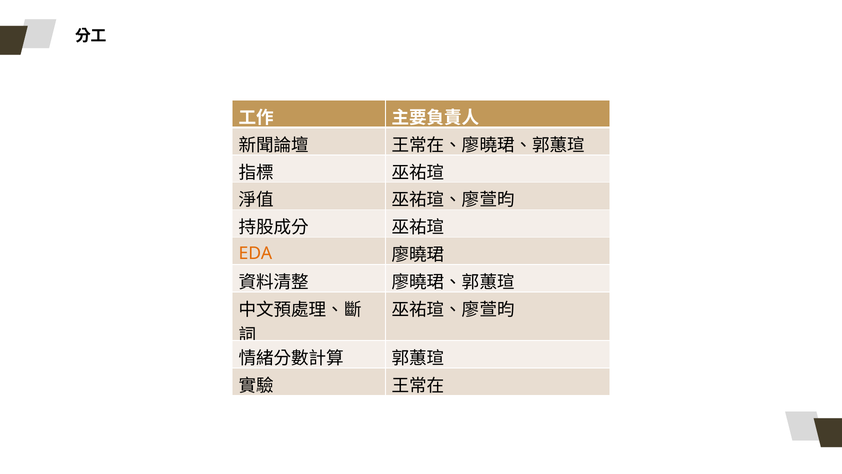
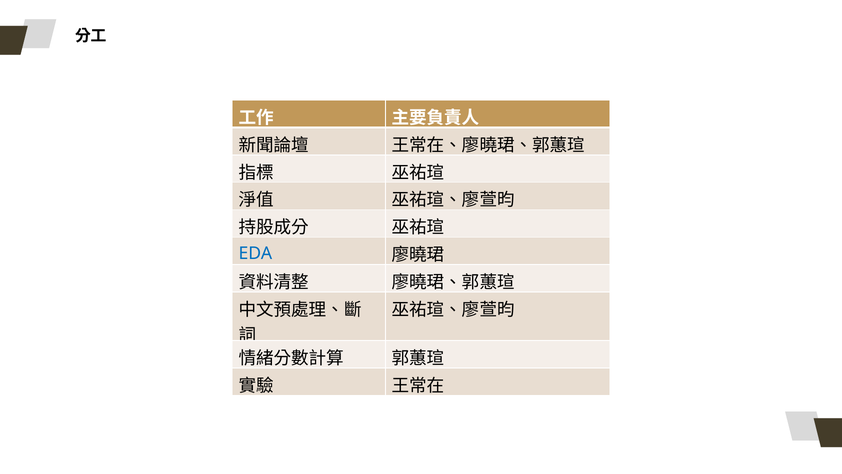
EDA colour: orange -> blue (255, 253)
